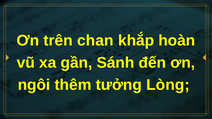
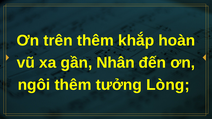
trên chan: chan -> thêm (95, 41)
Sánh: Sánh -> Nhân (116, 63)
